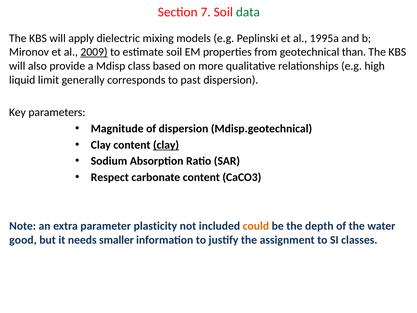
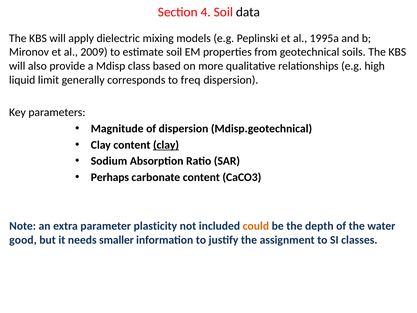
7: 7 -> 4 (206, 12)
data colour: green -> black (248, 12)
2009 underline: present -> none (94, 52)
than: than -> soils (354, 52)
past: past -> freq (191, 80)
Respect: Respect -> Perhaps (110, 177)
